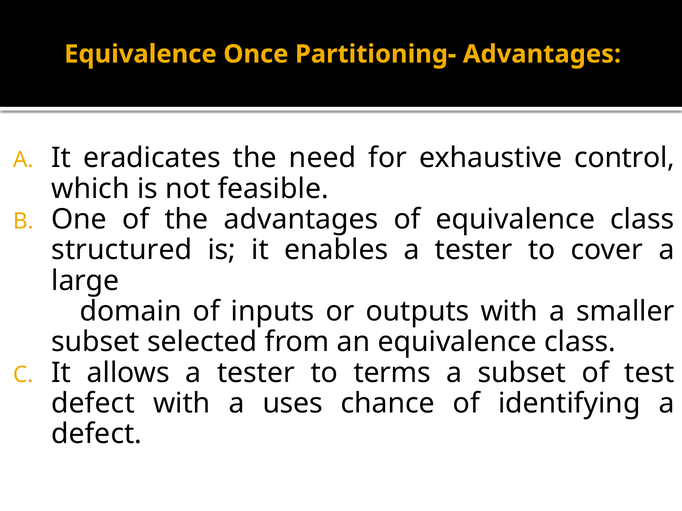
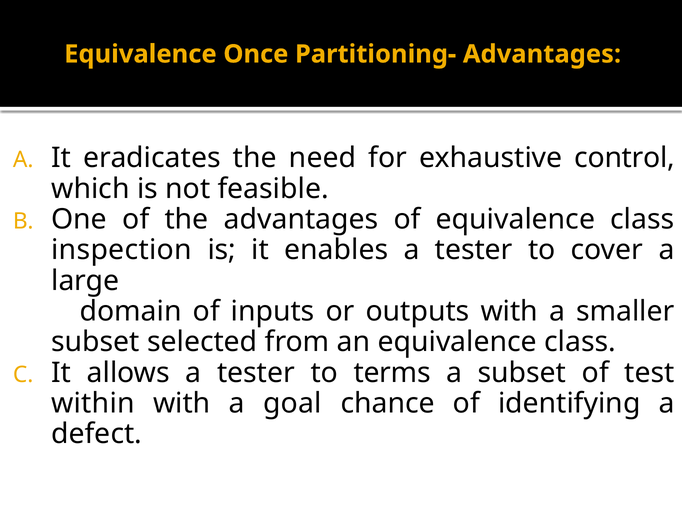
structured: structured -> inspection (122, 250)
defect: defect -> within (93, 404)
uses: uses -> goal (292, 404)
